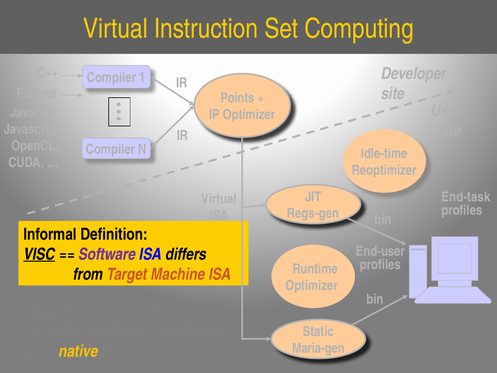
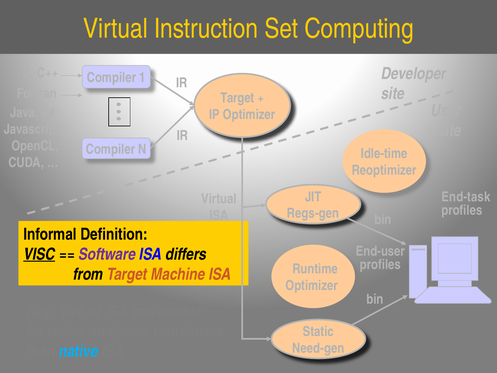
Points: Points -> Target (237, 98)
Maria-gen: Maria-gen -> Need-gen (318, 348)
native colour: yellow -> light blue (78, 351)
